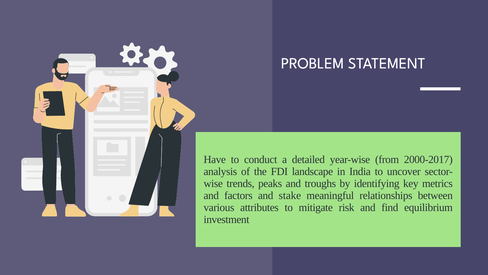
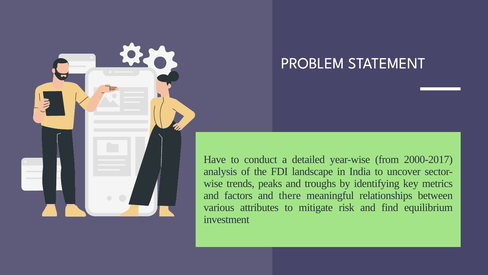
stake: stake -> there (290, 195)
